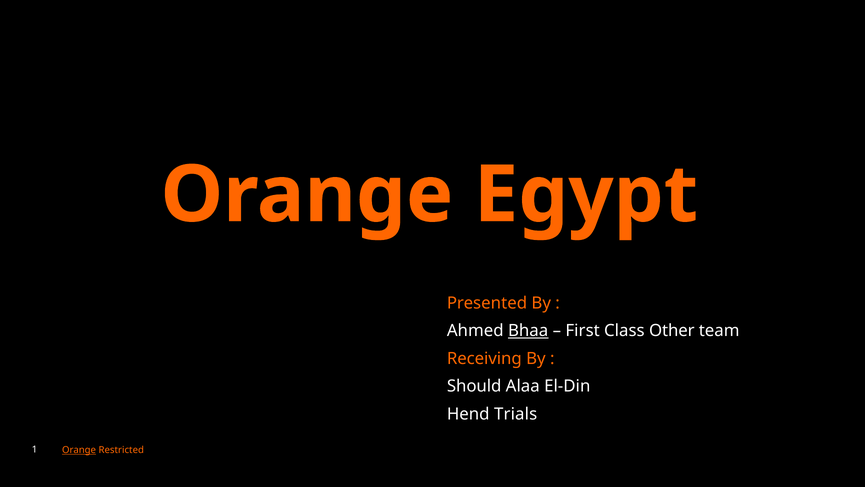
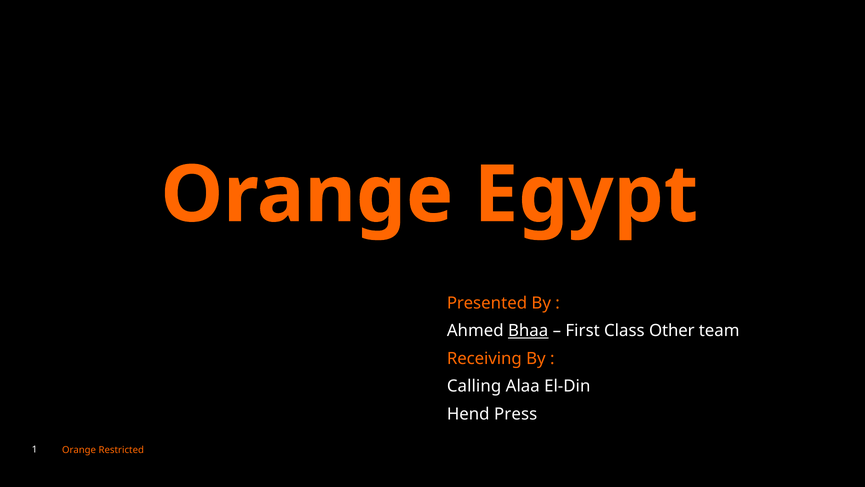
Should: Should -> Calling (474, 386)
Trials: Trials -> Press (516, 414)
Orange underline: present -> none (79, 450)
